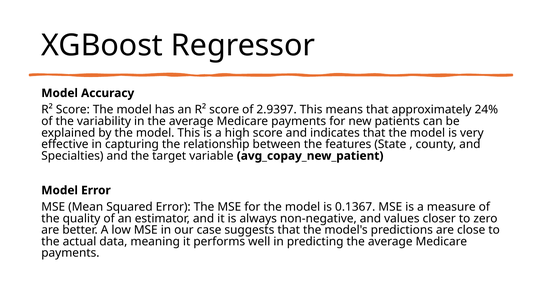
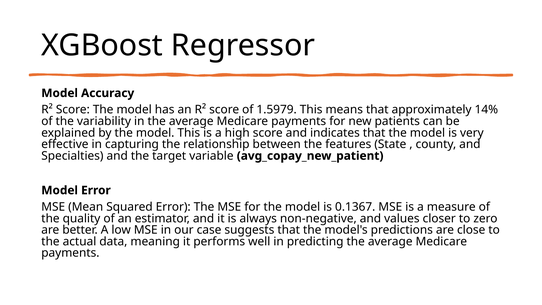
2.9397: 2.9397 -> 1.5979 (277, 110)
24%: 24% -> 14% (486, 110)
